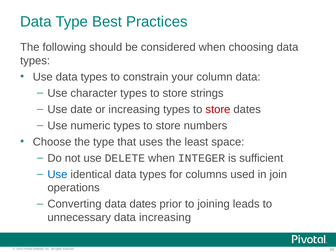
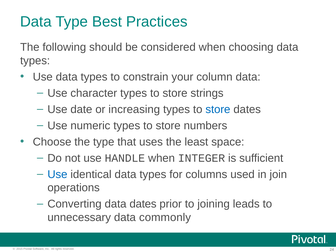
store colour: red -> blue (218, 109)
DELETE: DELETE -> HANDLE (125, 158)
data increasing: increasing -> commonly (165, 217)
